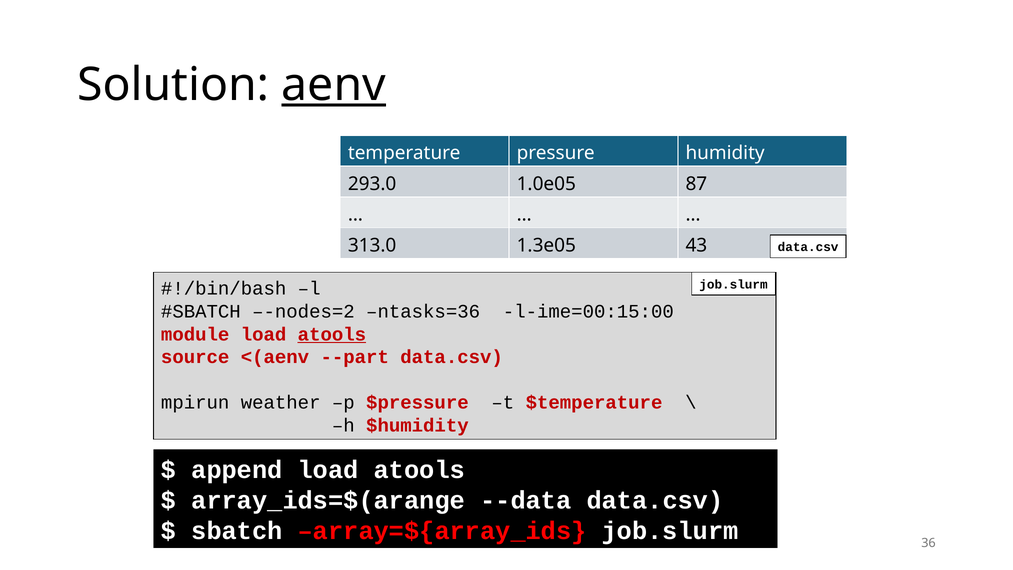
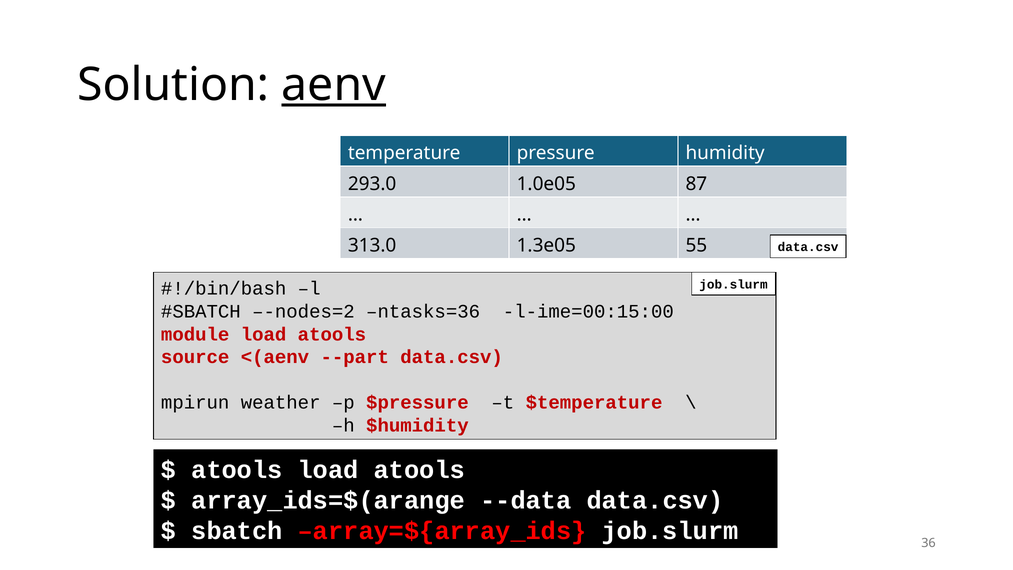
43: 43 -> 55 (696, 245)
atools underline: present -> none (332, 334)
append: append -> atools (237, 470)
